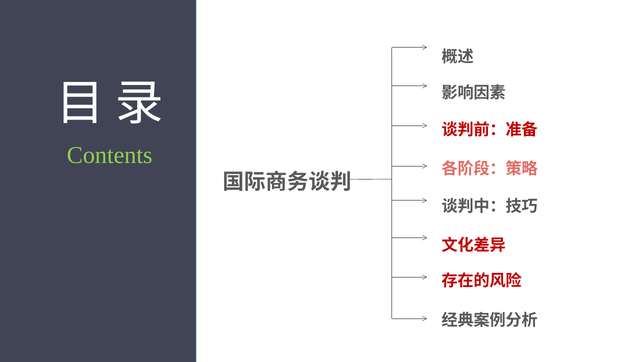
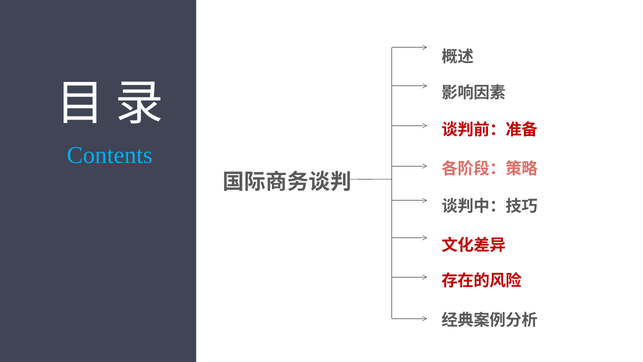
Contents colour: light green -> light blue (110, 155)
